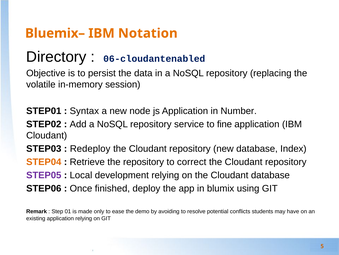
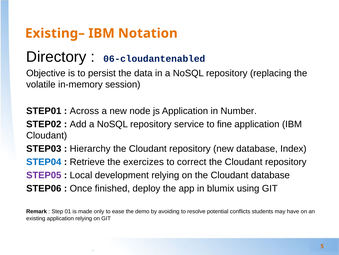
Bluemix–: Bluemix– -> Existing– (55, 33)
Syntax: Syntax -> Across (84, 111)
Redeploy: Redeploy -> Hierarchy (90, 148)
STEP04 colour: orange -> blue (44, 162)
the repository: repository -> exercizes (144, 162)
